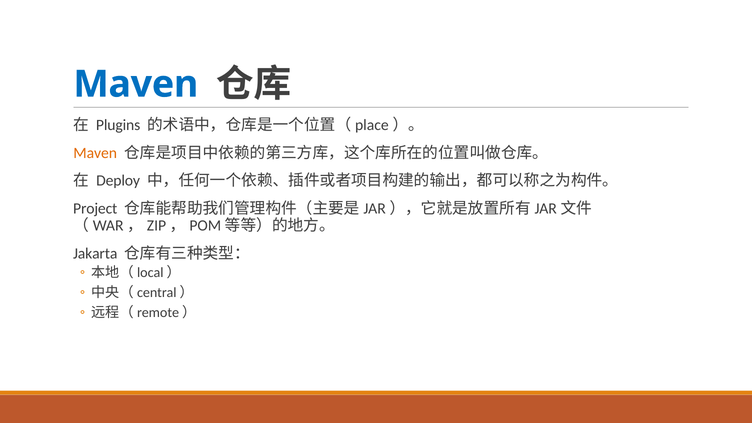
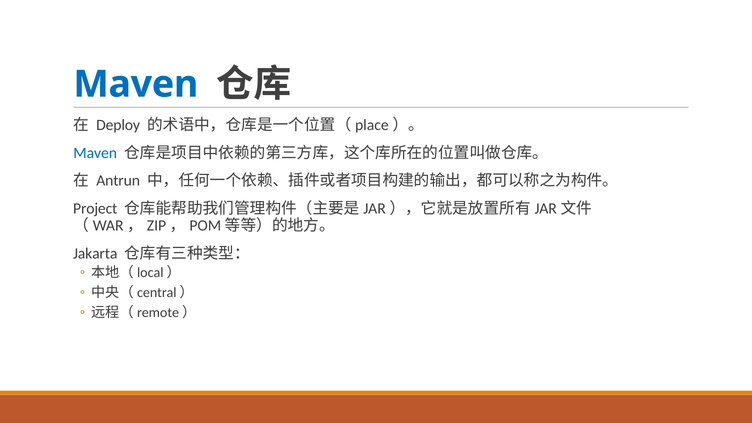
Plugins: Plugins -> Deploy (118, 125)
Maven colour: orange -> blue (95, 153)
Deploy: Deploy -> Antrun (118, 181)
